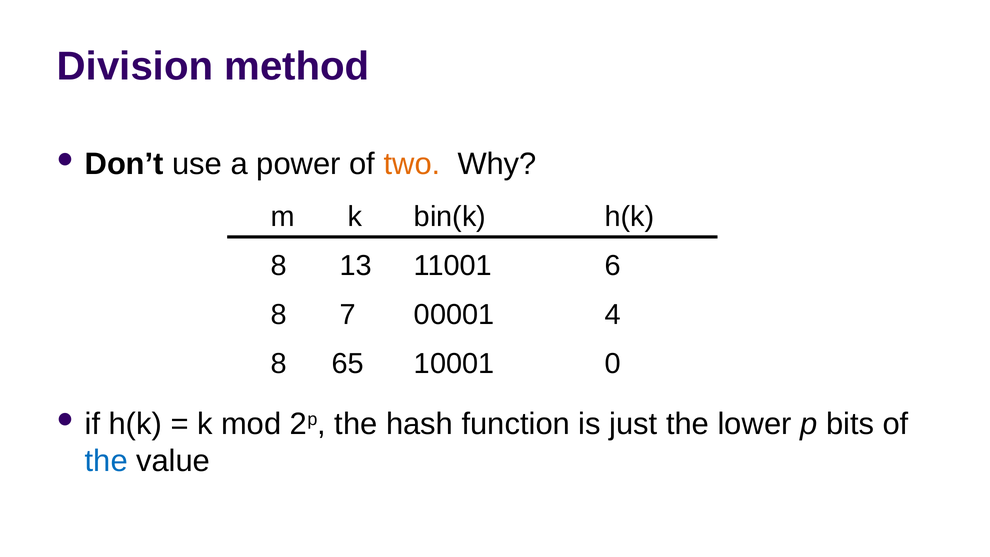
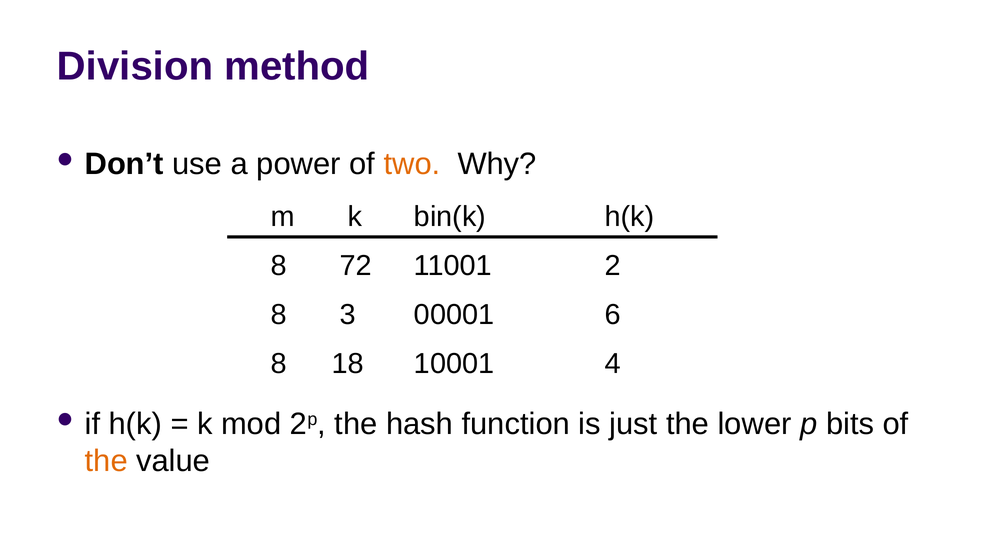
13: 13 -> 72 (356, 266)
6: 6 -> 2 (613, 266)
7: 7 -> 3 (348, 315)
4: 4 -> 6 (613, 315)
65: 65 -> 18 (348, 364)
0: 0 -> 4 (613, 364)
the colour: blue -> orange (106, 461)
